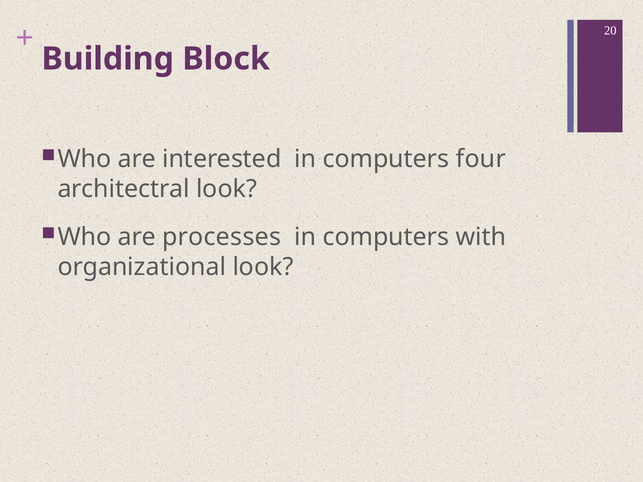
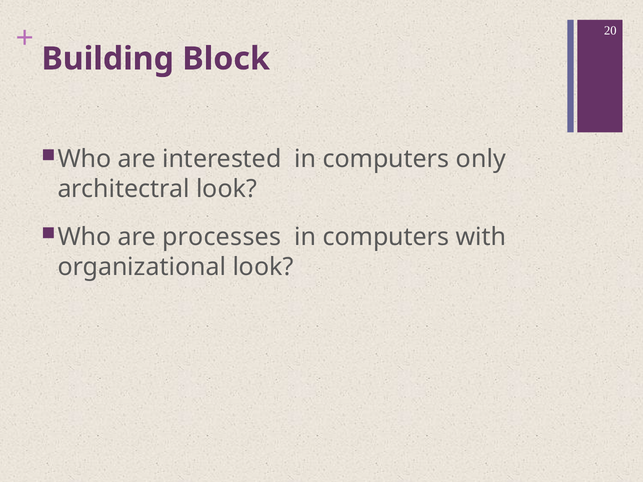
four: four -> only (481, 159)
